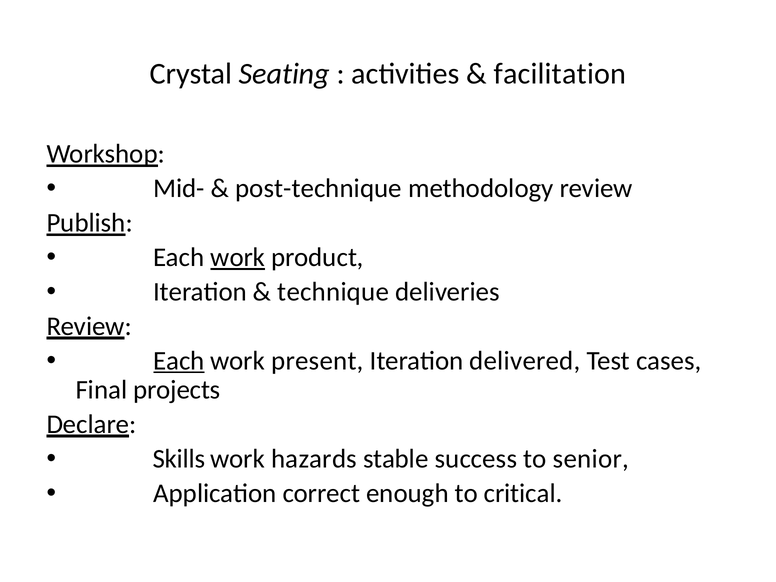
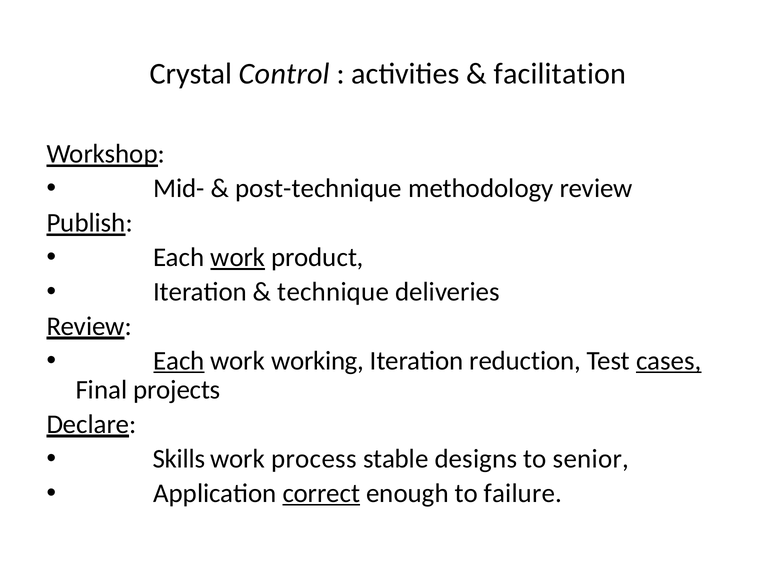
Seating: Seating -> Control (284, 74)
present: present -> working (318, 361)
delivered: delivered -> reduction (525, 361)
cases underline: none -> present (669, 361)
hazards: hazards -> process (314, 459)
success: success -> designs (476, 459)
correct underline: none -> present (321, 493)
critical: critical -> failure (523, 493)
